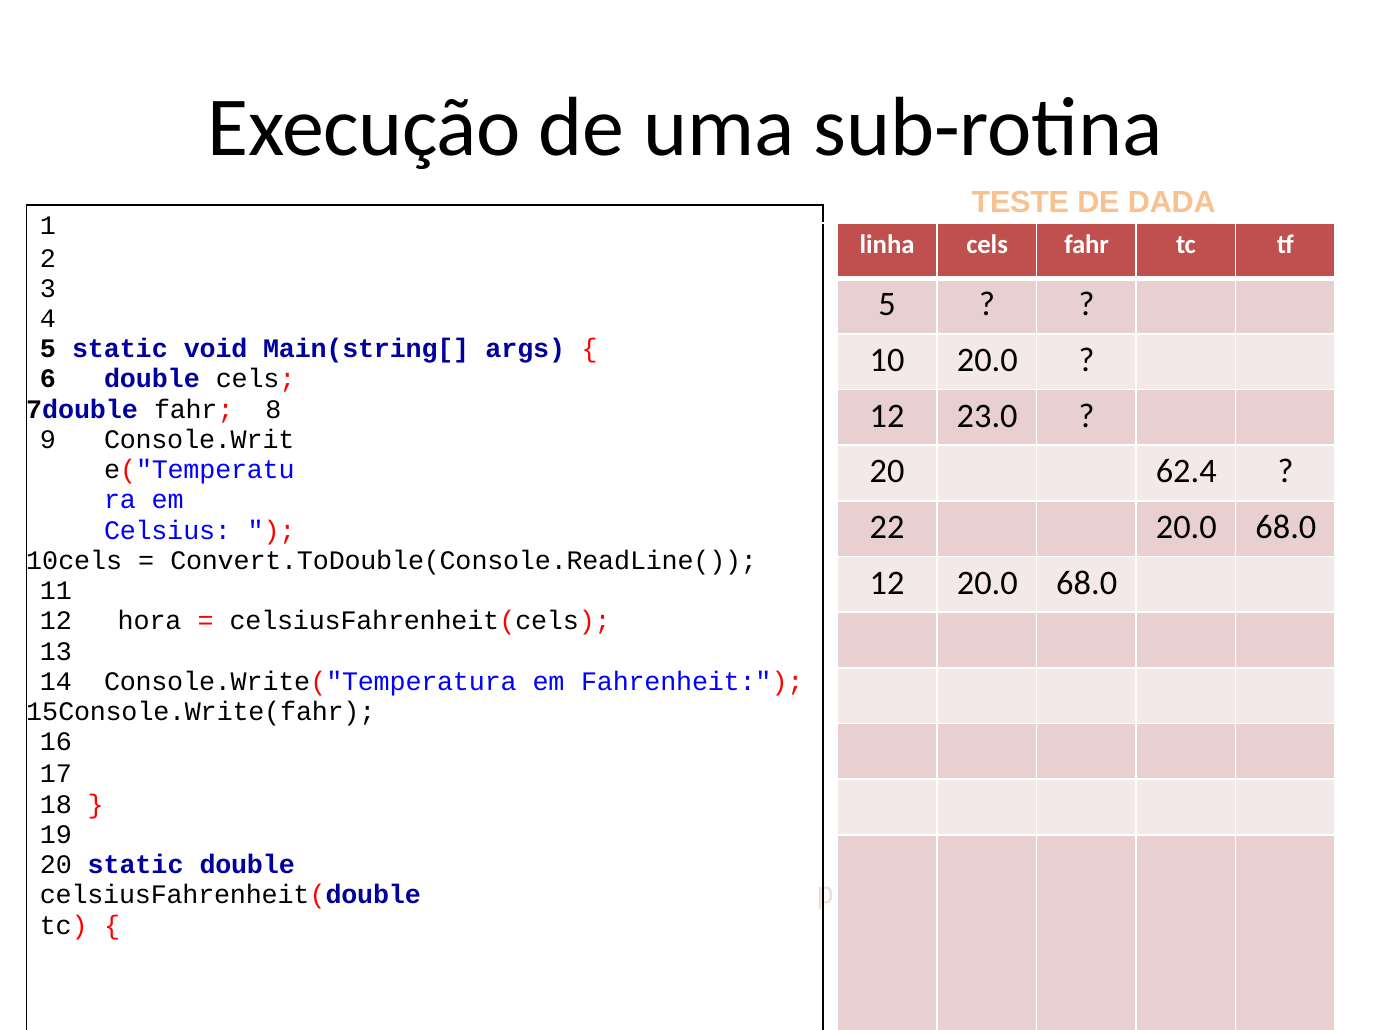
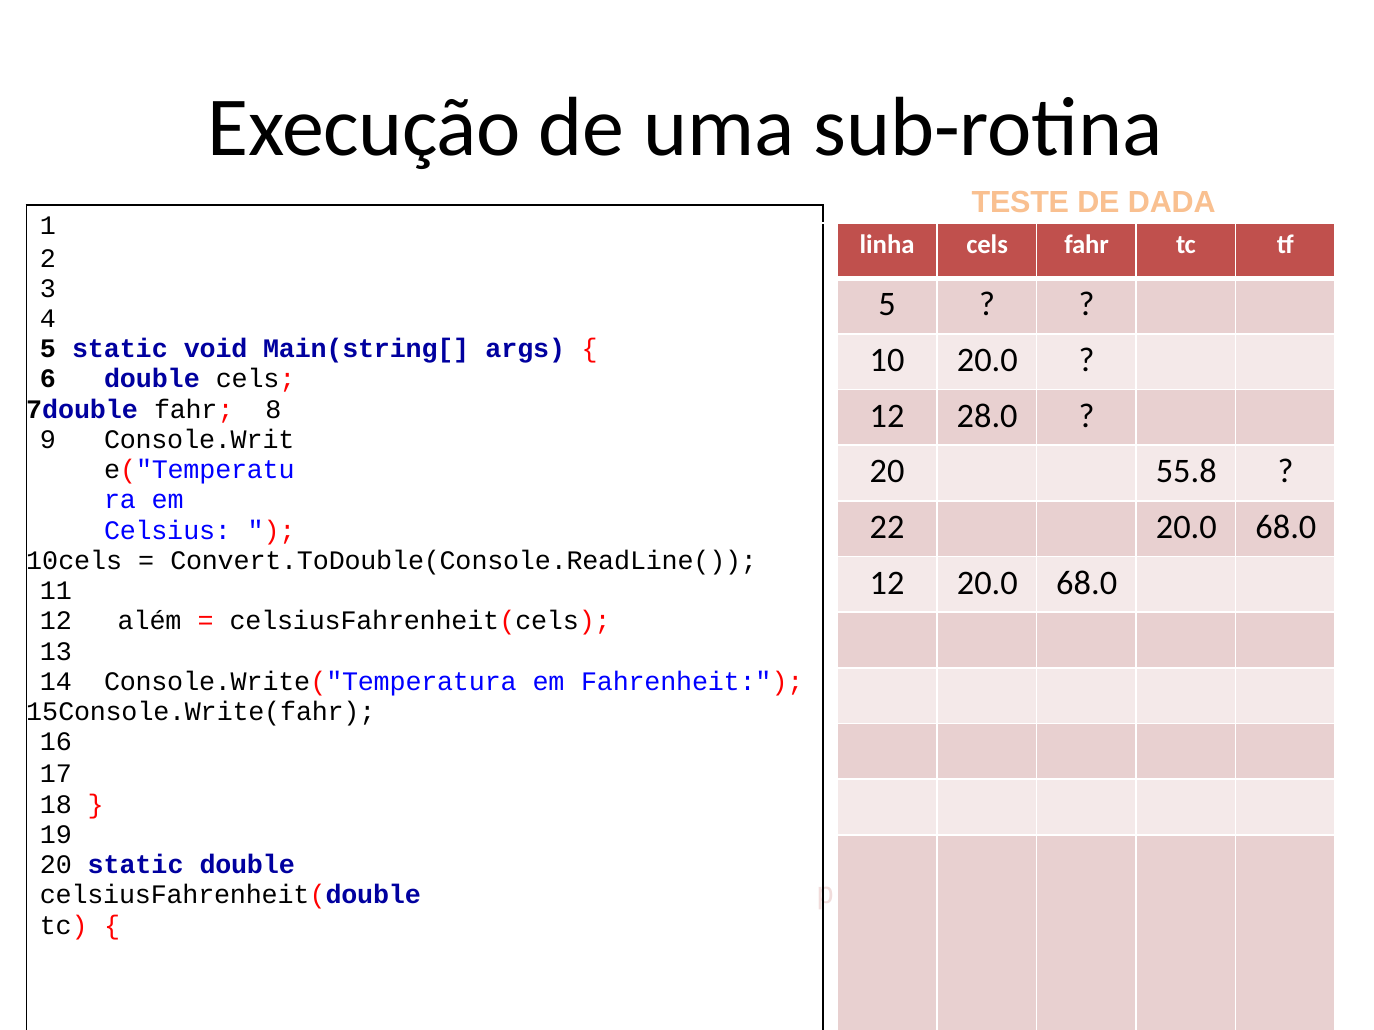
23.0: 23.0 -> 28.0 (987, 416)
62.4: 62.4 -> 55.8 (1186, 472)
hora: hora -> além (150, 621)
